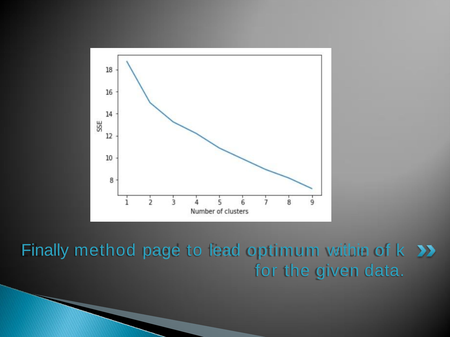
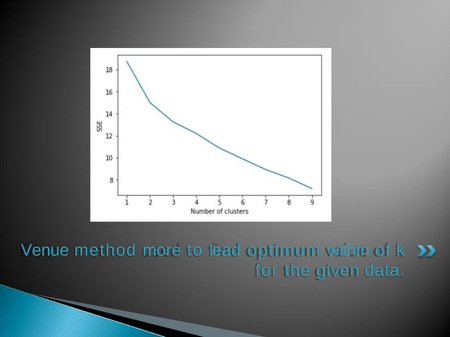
Finally: Finally -> Venue (45, 251)
page: page -> more (162, 251)
